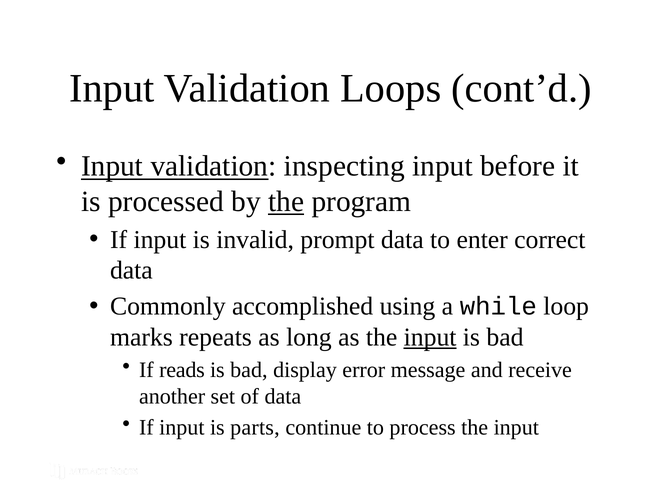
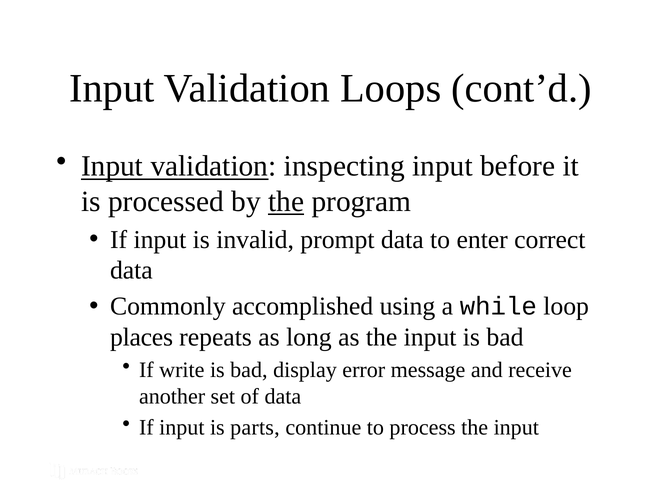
marks: marks -> places (142, 338)
input underline: present -> none (430, 338)
reads: reads -> write (182, 371)
